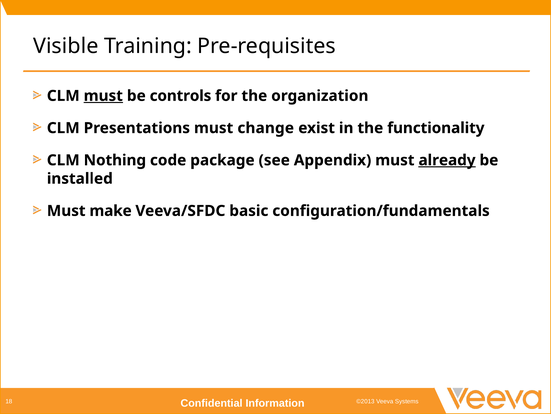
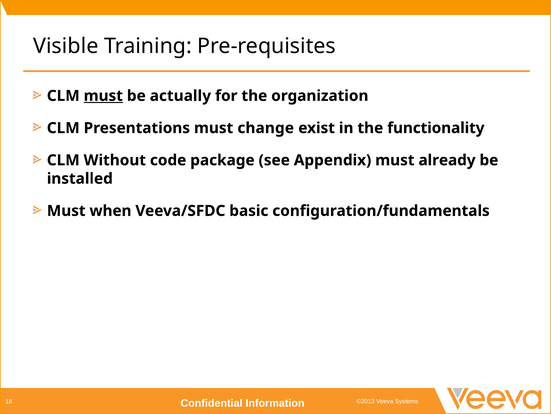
controls: controls -> actually (180, 96)
Nothing: Nothing -> Without (115, 160)
already underline: present -> none (447, 160)
make: make -> when (111, 210)
